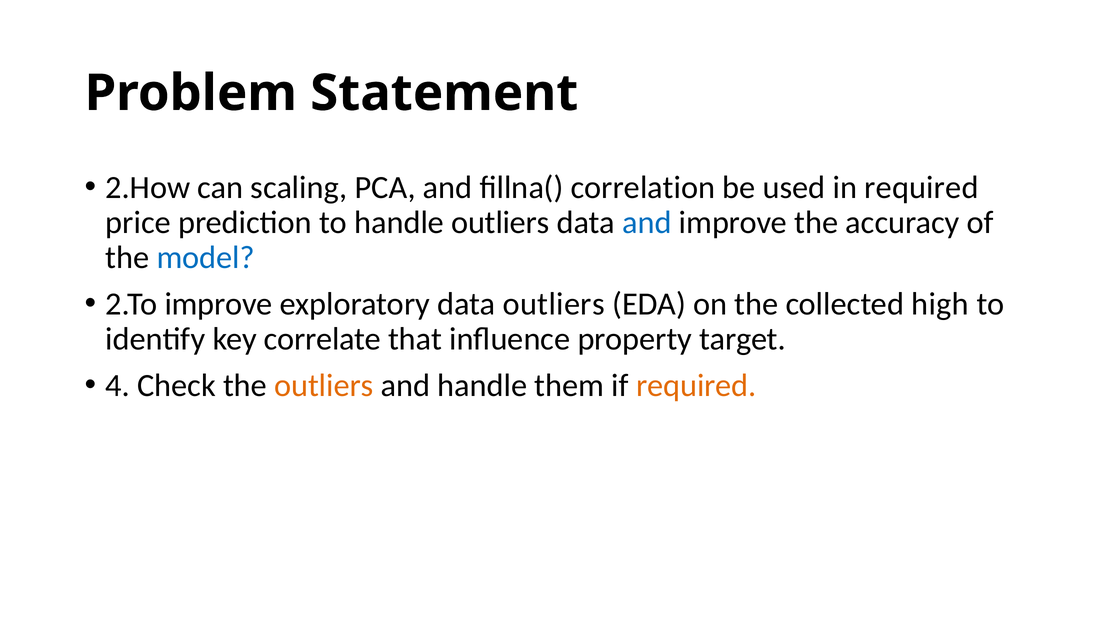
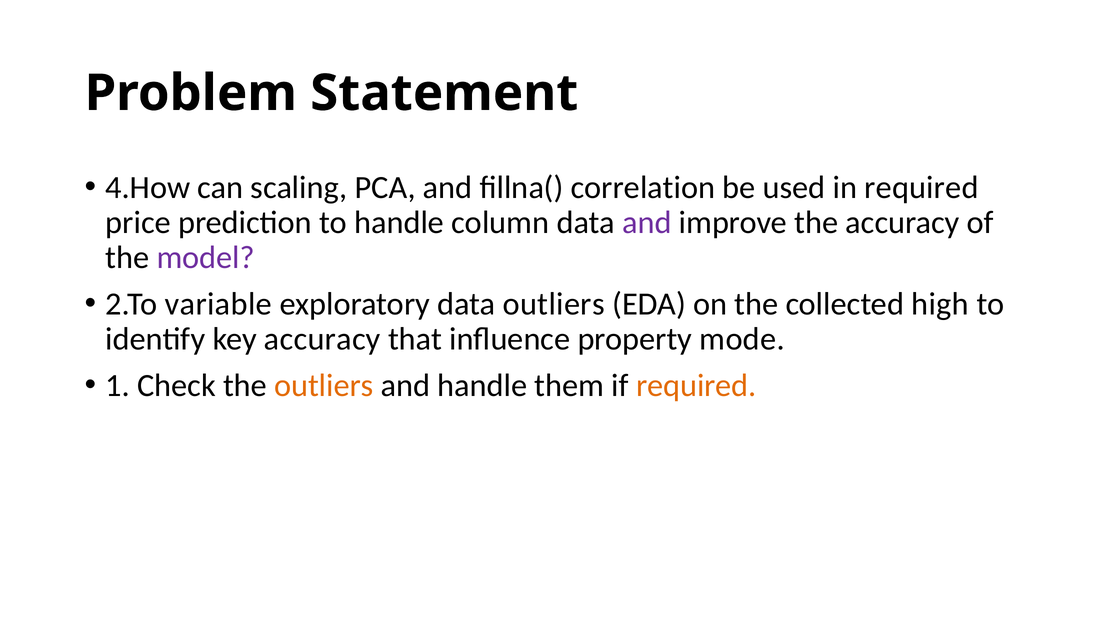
2.How: 2.How -> 4.How (148, 188)
handle outliers: outliers -> column (500, 223)
and colour: blue -> purple (647, 223)
model colour: blue -> purple (206, 258)
2.To improve: improve -> variable (218, 304)
key correlate: correlate -> accuracy (322, 339)
target: target -> mode (742, 339)
4: 4 -> 1 (118, 386)
